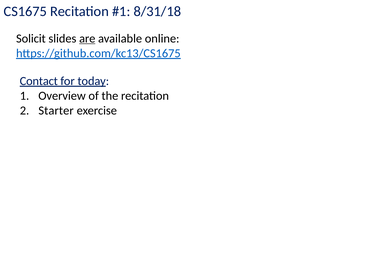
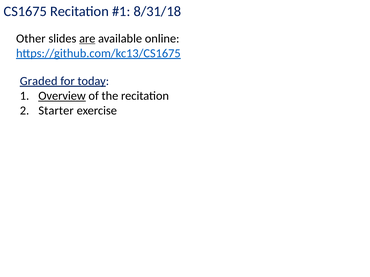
Solicit: Solicit -> Other (31, 39)
Contact: Contact -> Graded (39, 81)
Overview underline: none -> present (62, 96)
